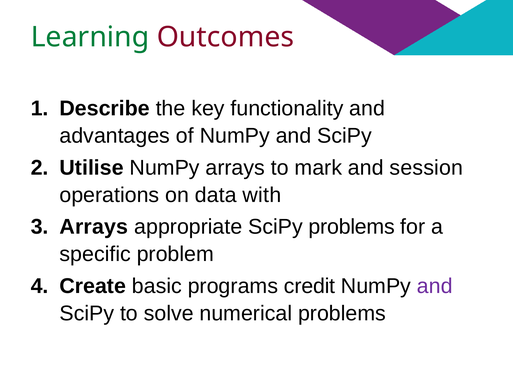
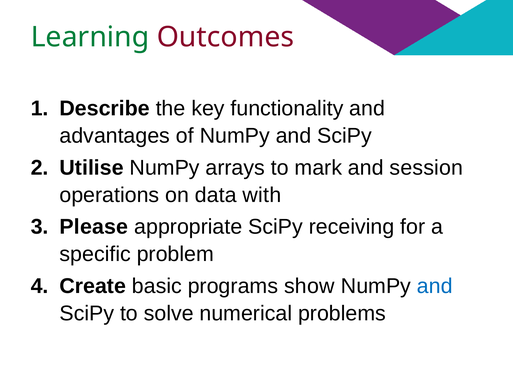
Arrays: Arrays -> Please (94, 227)
SciPy problems: problems -> receiving (352, 227)
credit: credit -> show (309, 286)
and colour: purple -> blue (435, 286)
